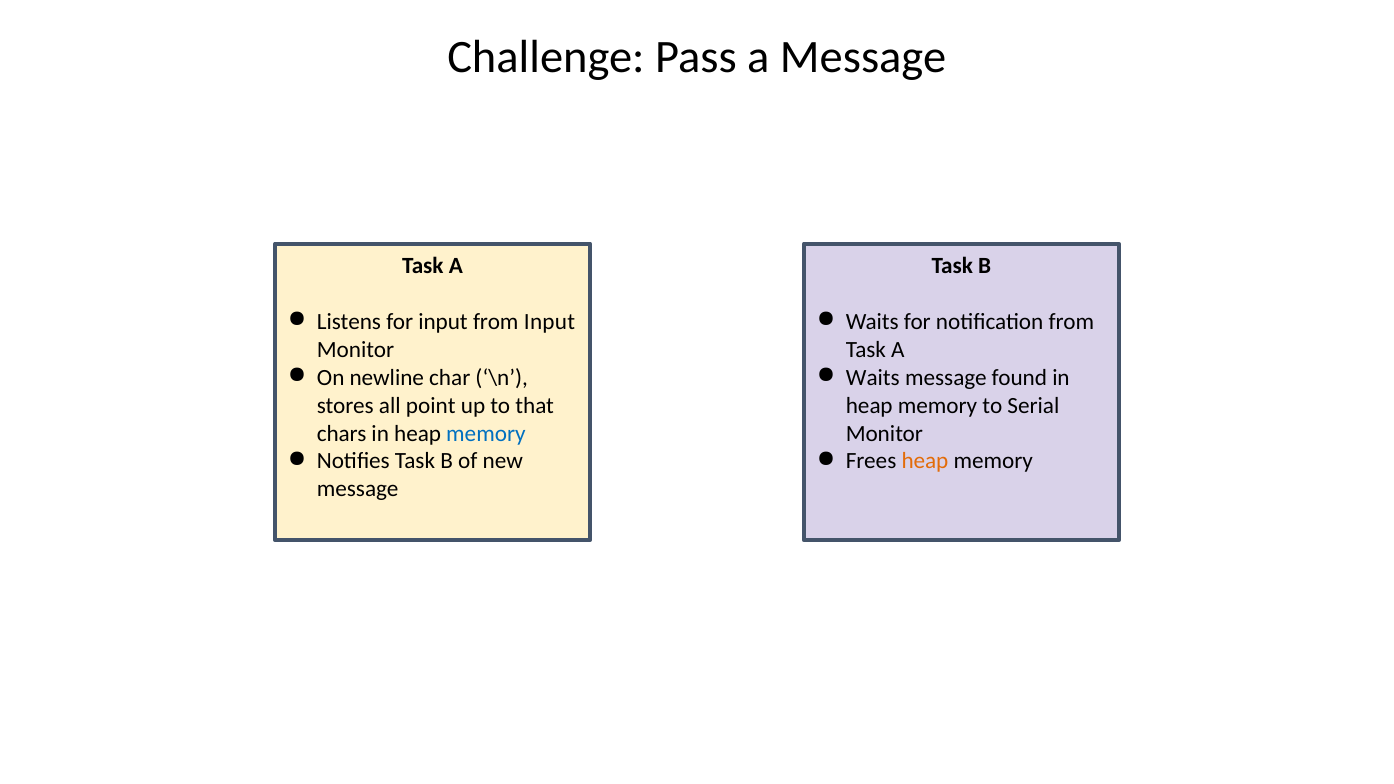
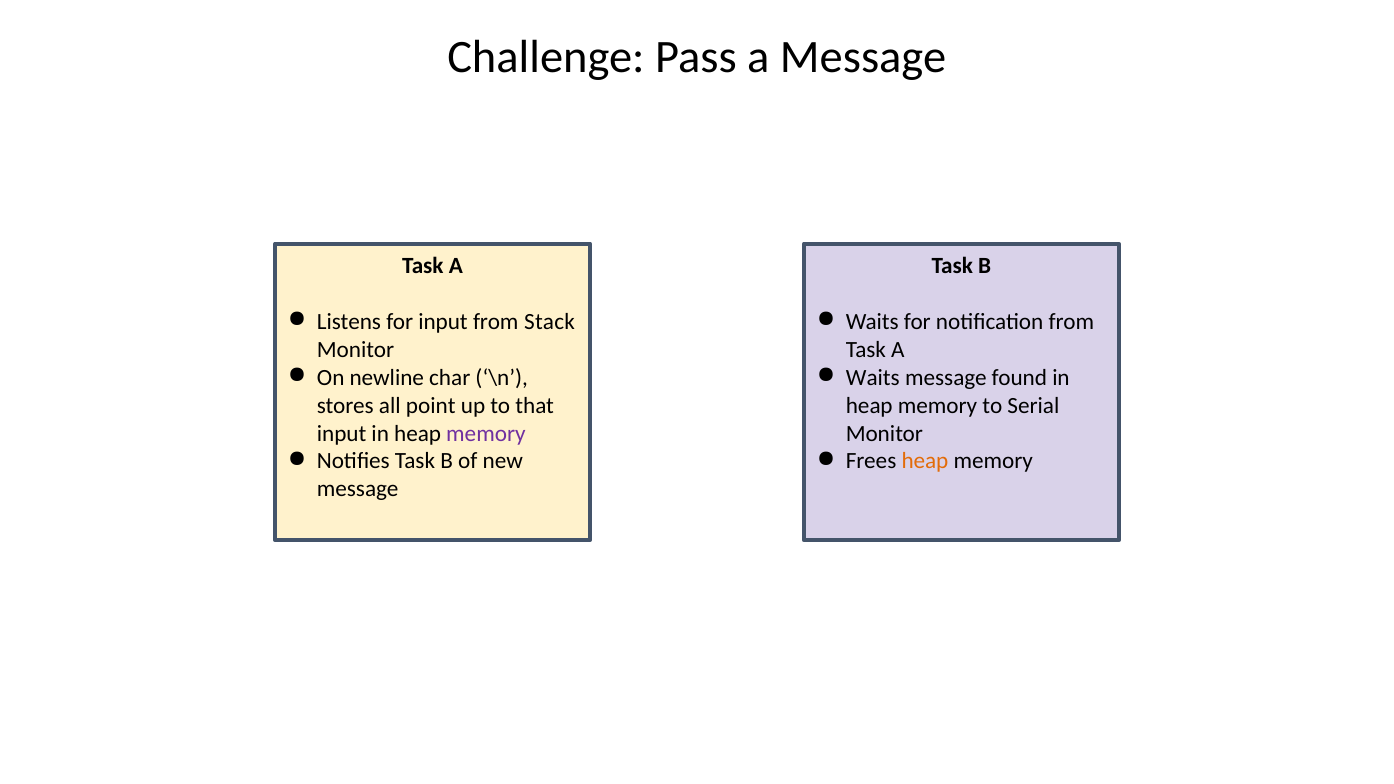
from Input: Input -> Stack (550, 322)
chars: chars -> input (342, 434)
memory colour: blue -> purple (486, 434)
